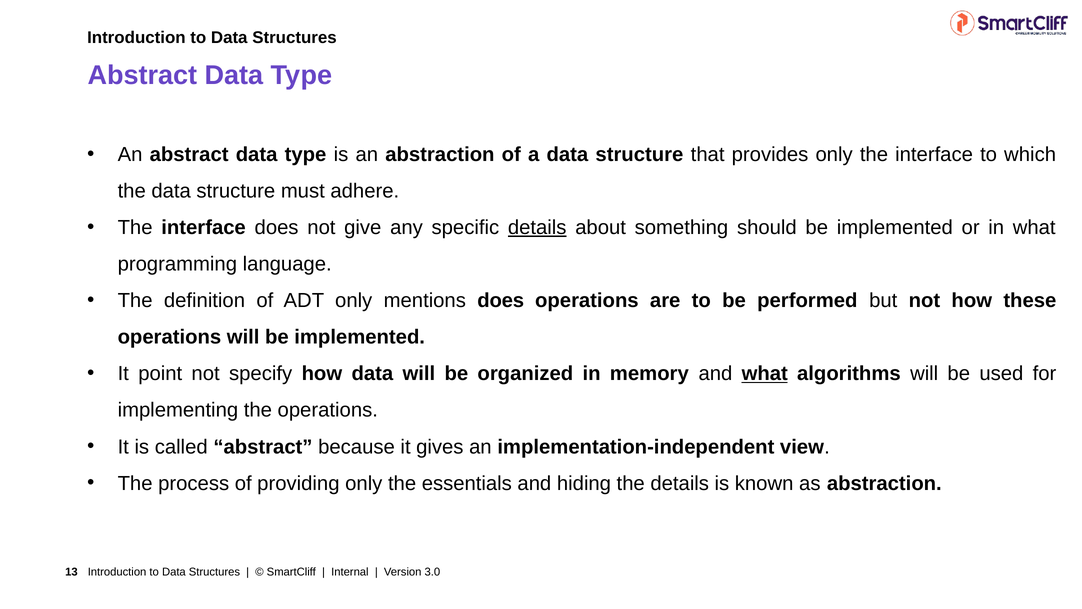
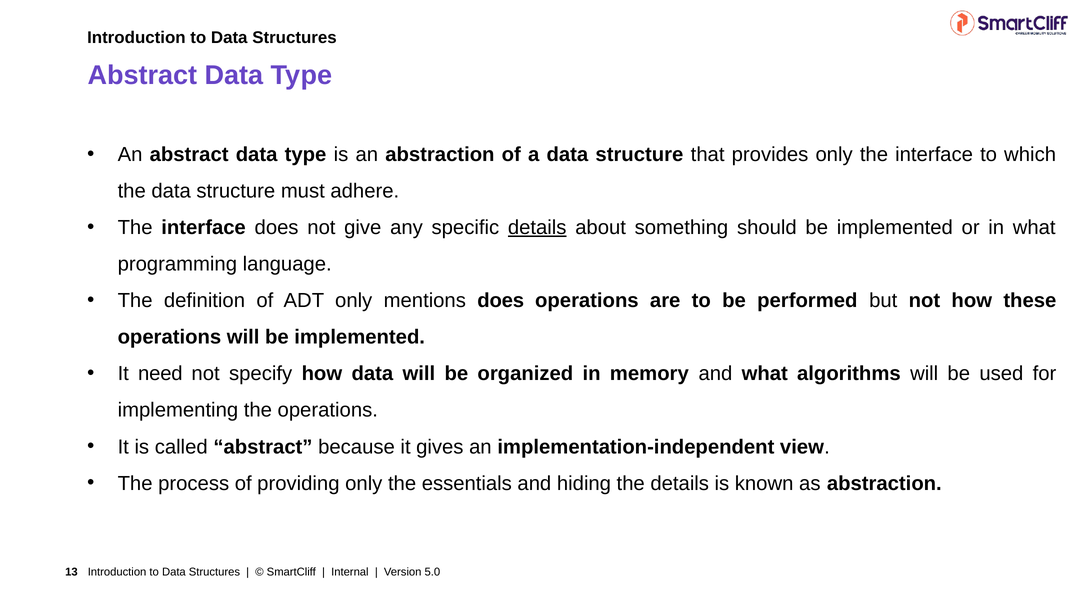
point: point -> need (160, 373)
what underline: present -> none (765, 373)
3.0: 3.0 -> 5.0 (432, 572)
